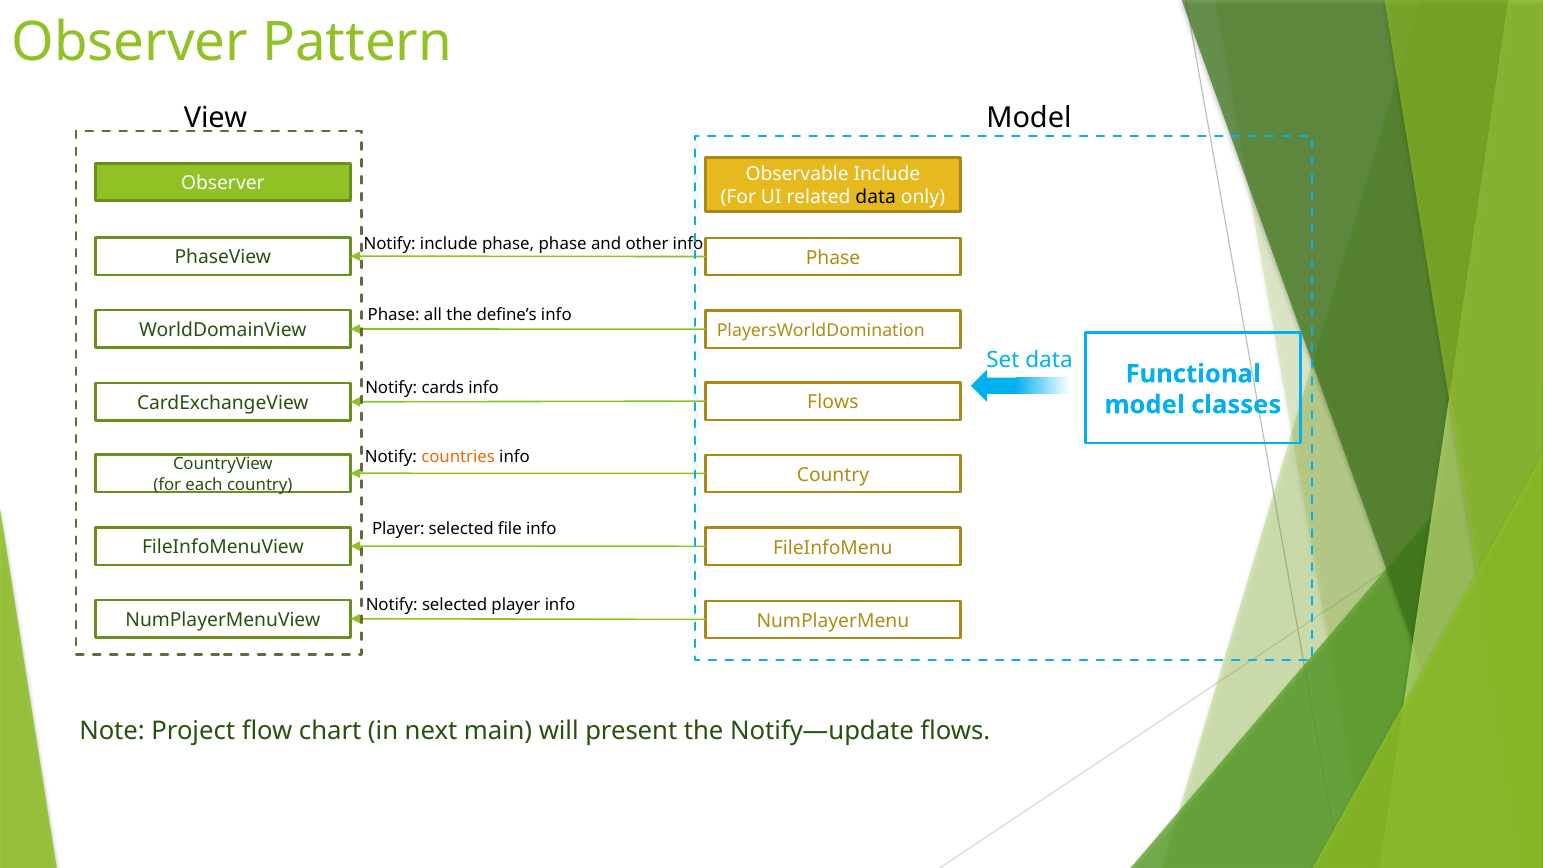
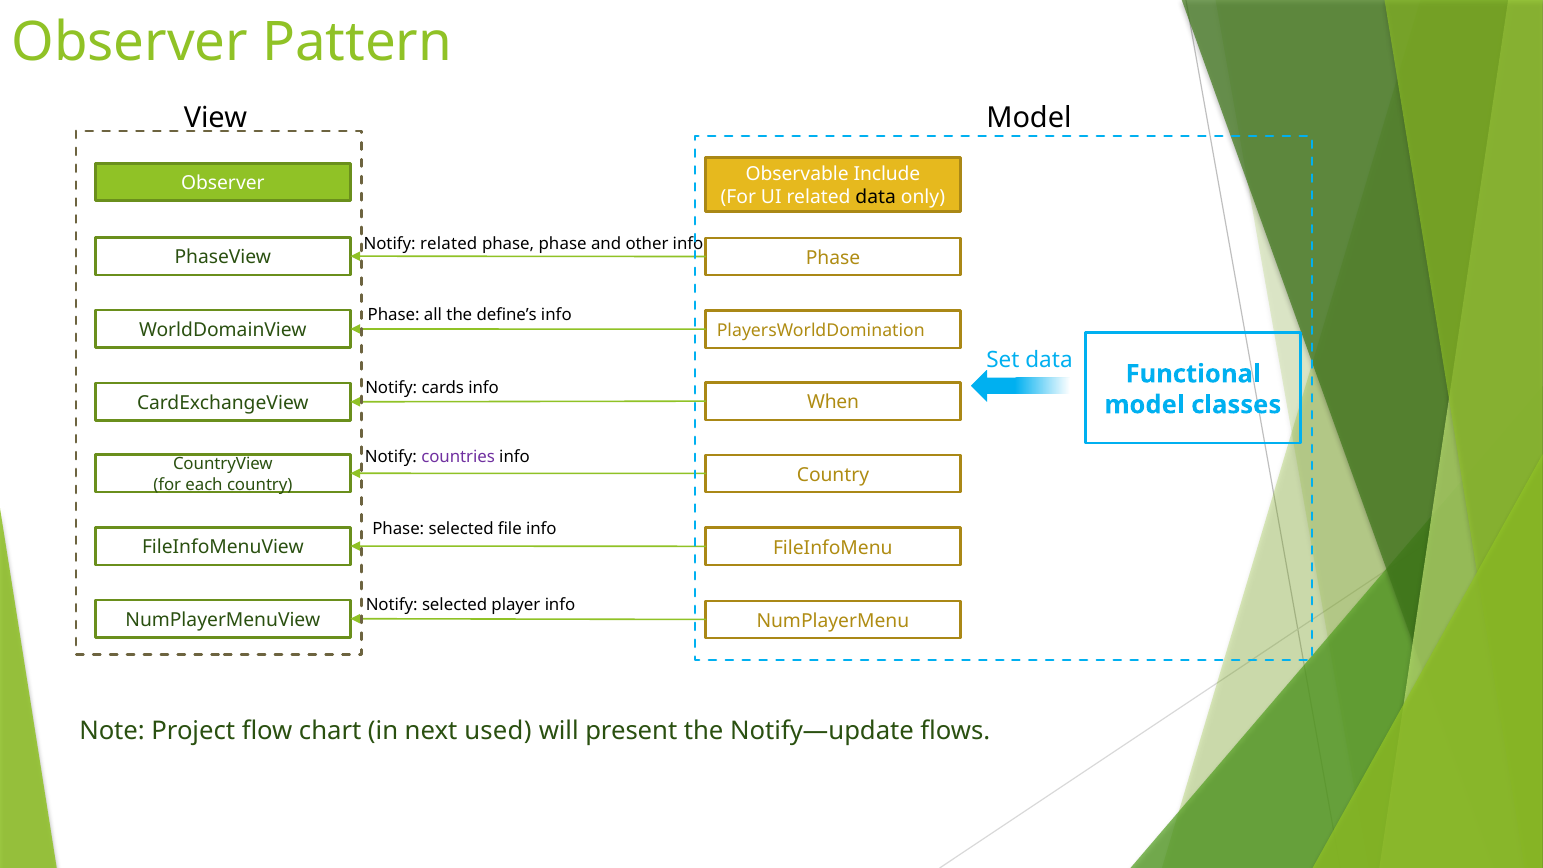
Notify include: include -> related (449, 244)
Flows: Flows -> When (833, 402)
countries colour: orange -> purple (458, 457)
Player: Player -> Phase (398, 528)
main: main -> used (498, 731)
